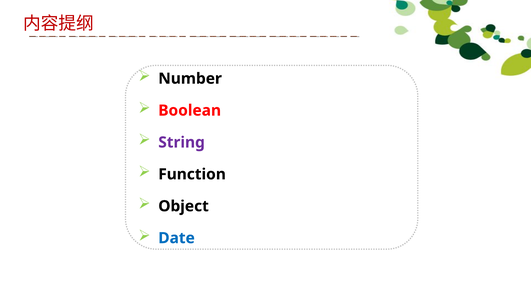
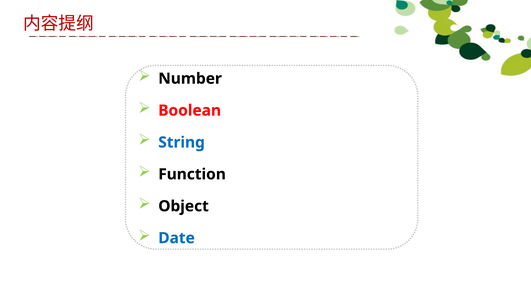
String colour: purple -> blue (182, 142)
